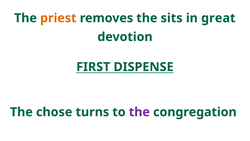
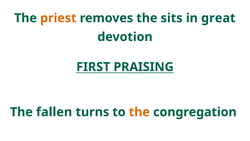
DISPENSE: DISPENSE -> PRAISING (144, 67)
chose: chose -> fallen (54, 112)
the colour: purple -> orange (139, 112)
